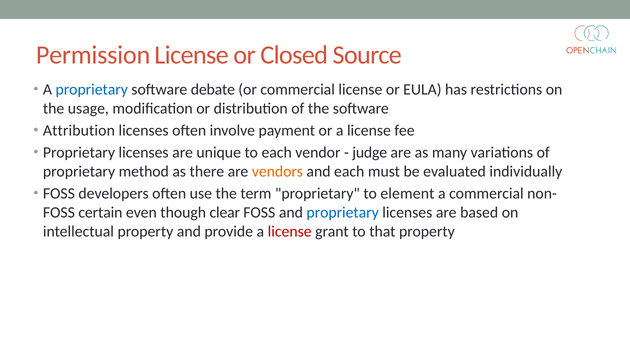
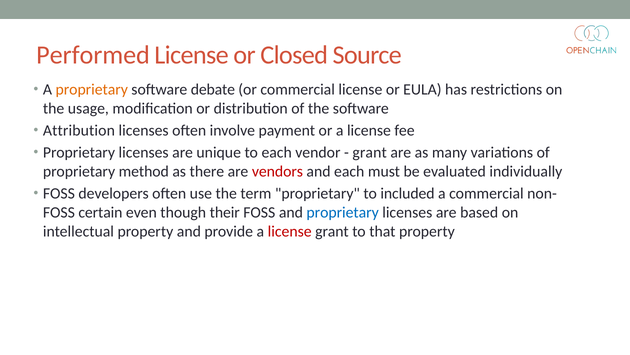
Permission: Permission -> Performed (93, 55)
proprietary colour: blue -> orange (92, 89)
judge: judge -> grant (370, 152)
vendors colour: orange -> red (277, 171)
element: element -> included (408, 193)
clear: clear -> their (225, 212)
